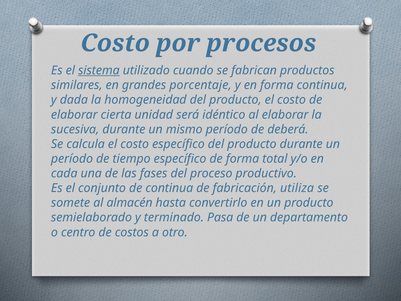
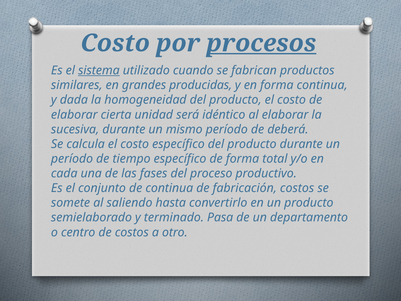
procesos underline: none -> present (261, 43)
porcentaje: porcentaje -> producidas (201, 85)
fabricación utiliza: utiliza -> costos (297, 188)
almacén: almacén -> saliendo (129, 203)
